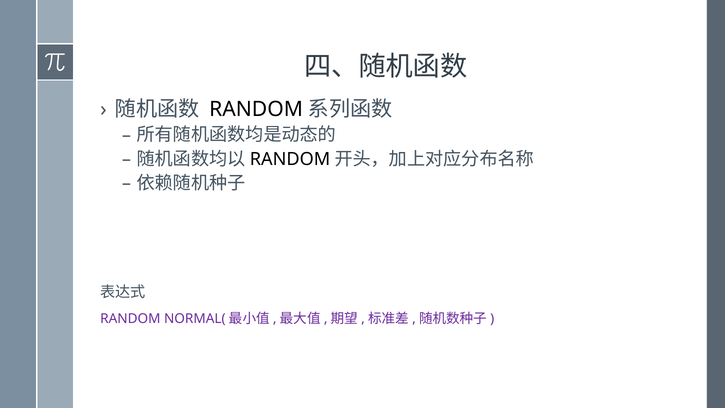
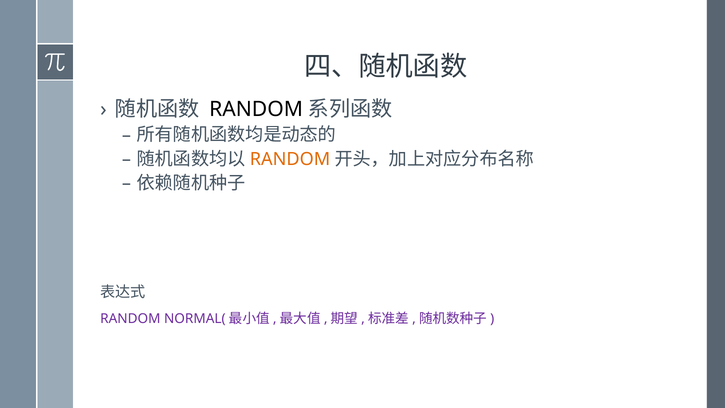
RANDOM colour: black -> orange (290, 159)
